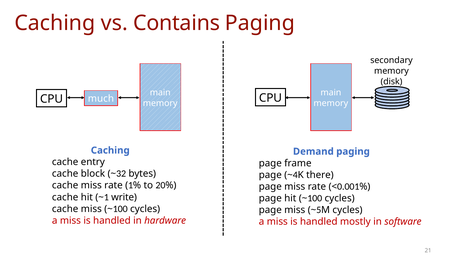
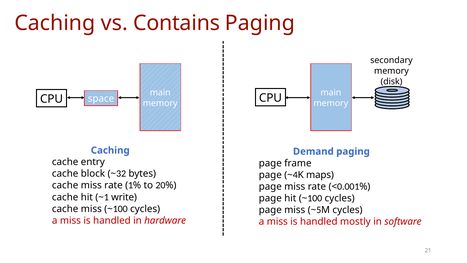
much: much -> space (101, 99)
there: there -> maps (320, 175)
